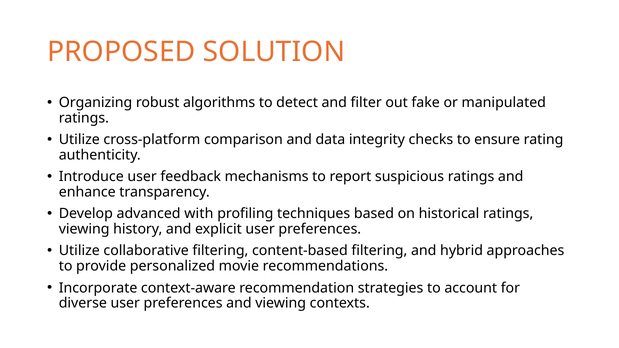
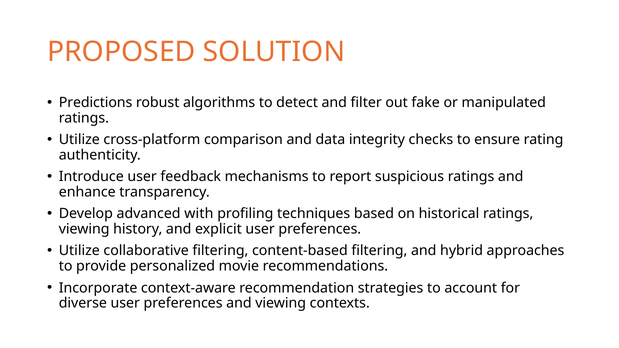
Organizing: Organizing -> Predictions (96, 103)
